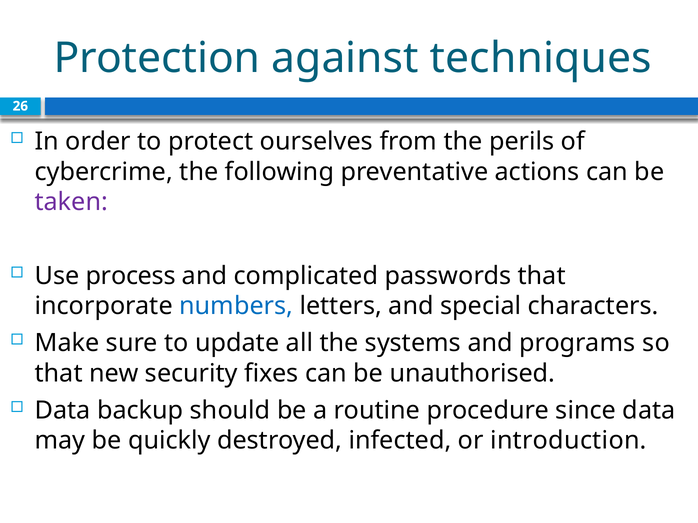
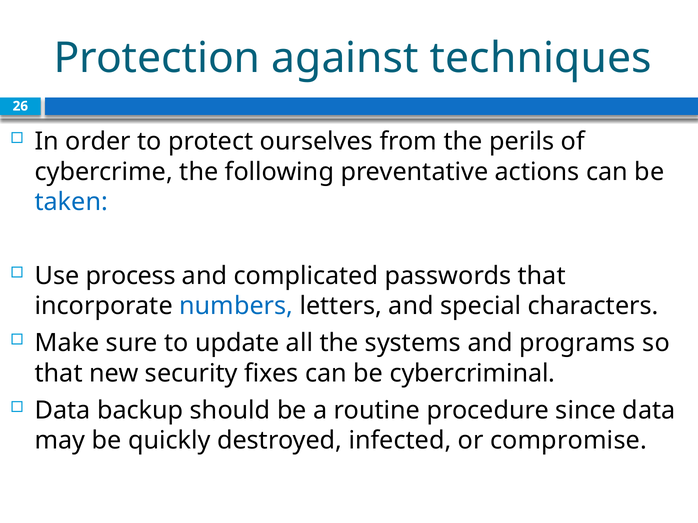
taken colour: purple -> blue (71, 202)
unauthorised: unauthorised -> cybercriminal (472, 374)
introduction: introduction -> compromise (569, 441)
